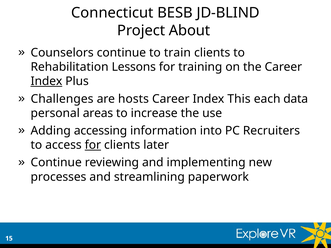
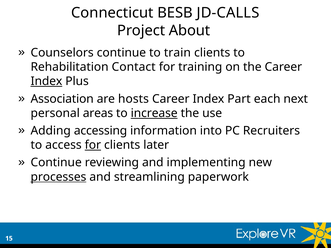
JD-BLIND: JD-BLIND -> JD-CALLS (228, 13)
Lessons: Lessons -> Contact (134, 67)
Challenges: Challenges -> Association (62, 99)
This: This -> Part (239, 99)
data: data -> next (296, 99)
increase underline: none -> present (154, 113)
processes underline: none -> present (58, 177)
